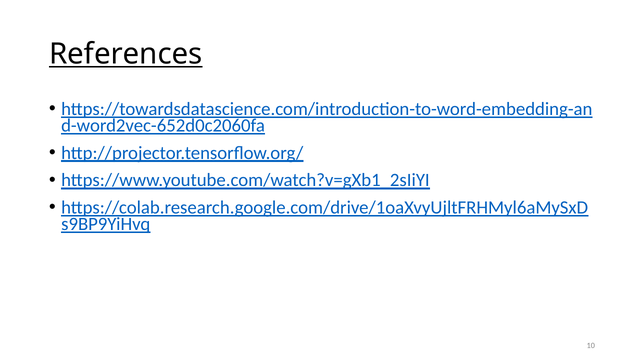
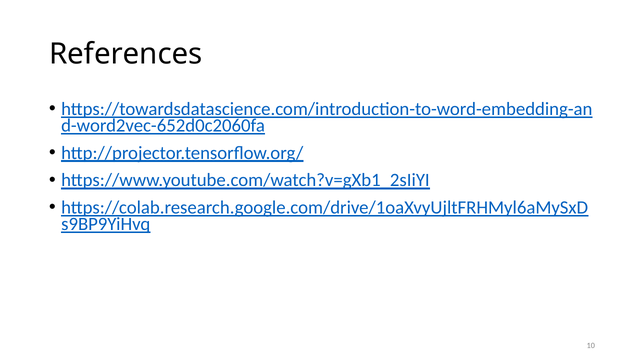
References underline: present -> none (126, 54)
